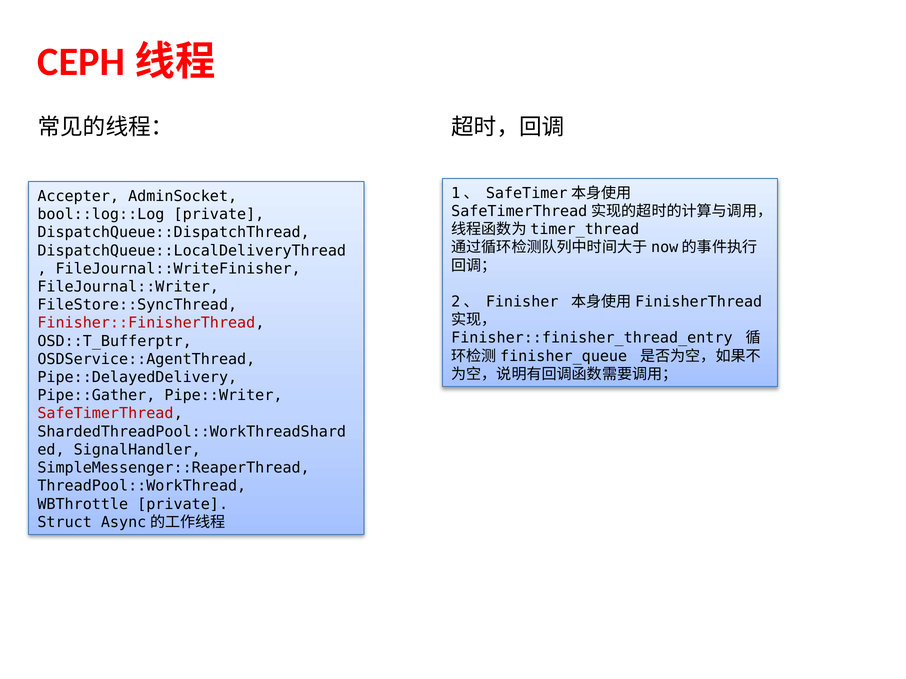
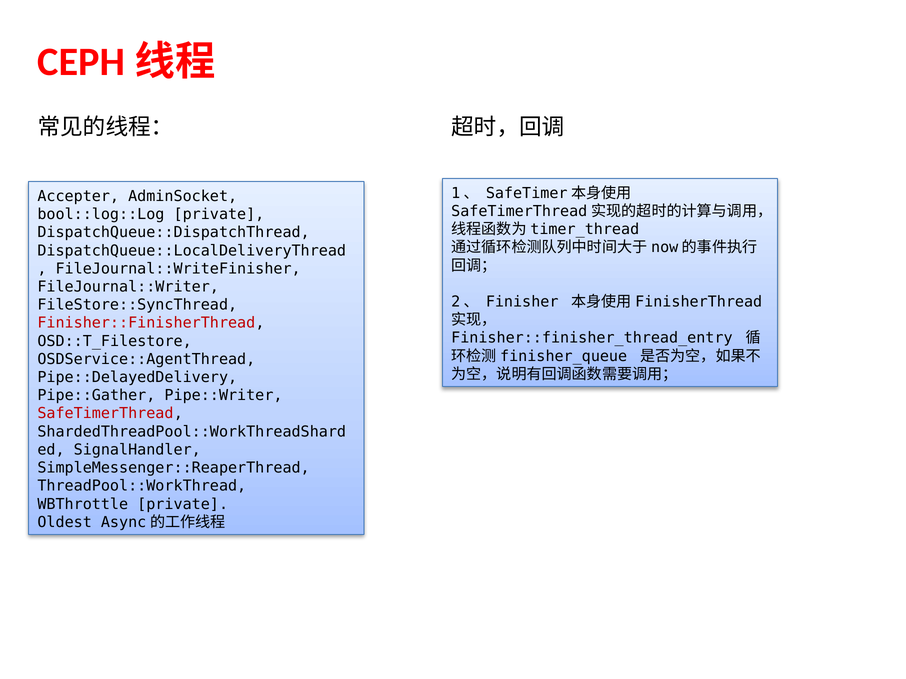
OSD::T_Bufferptr: OSD::T_Bufferptr -> OSD::T_Filestore (115, 341)
Struct: Struct -> Oldest (65, 523)
